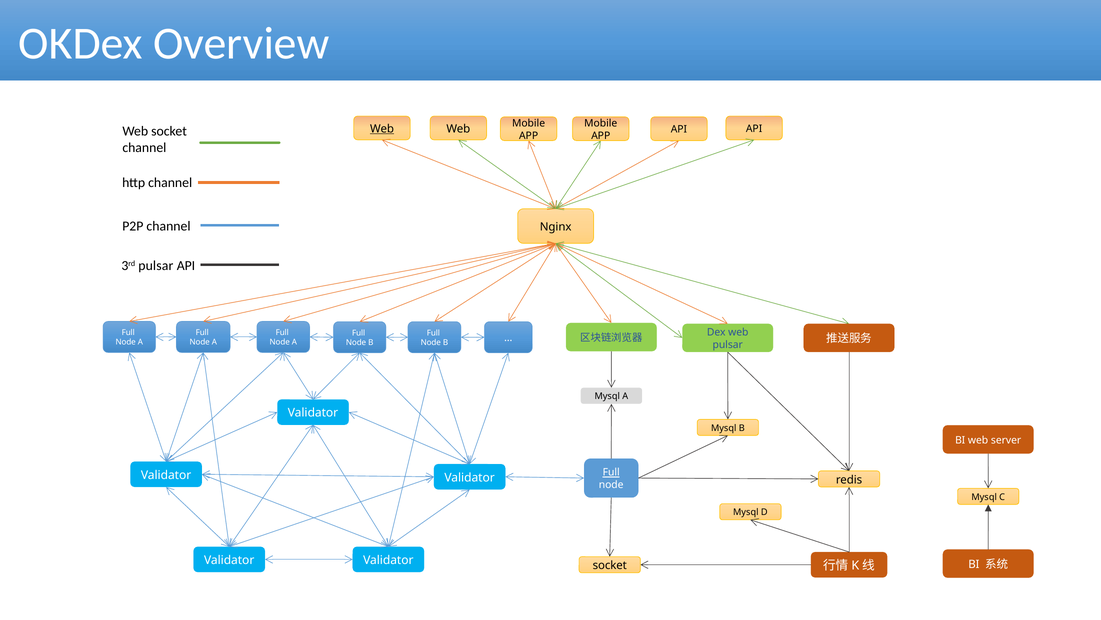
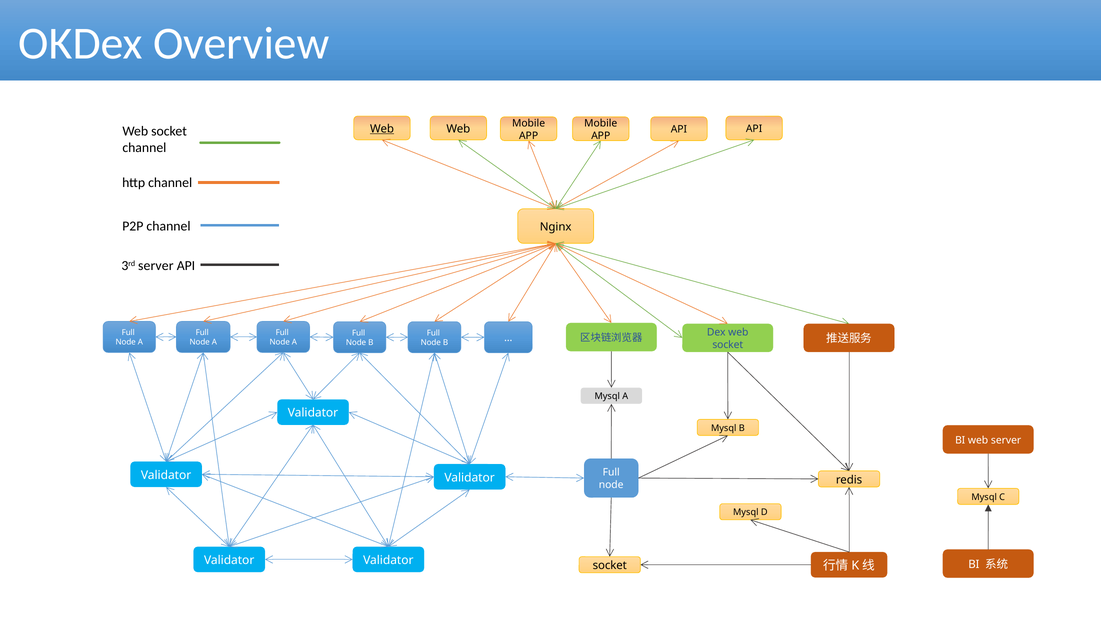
3rd pulsar: pulsar -> server (156, 265)
pulsar: pulsar -> socket (728, 344)
Full underline: present -> none (611, 472)
